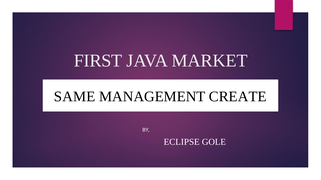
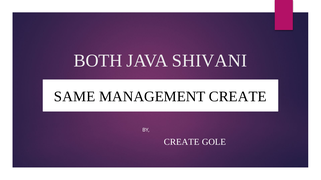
FIRST: FIRST -> BOTH (98, 61)
MARKET: MARKET -> SHIVANI (209, 61)
ECLIPSE: ECLIPSE -> CREATE (182, 142)
